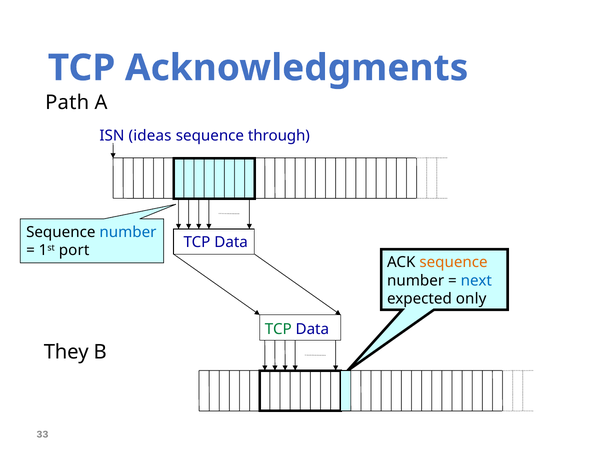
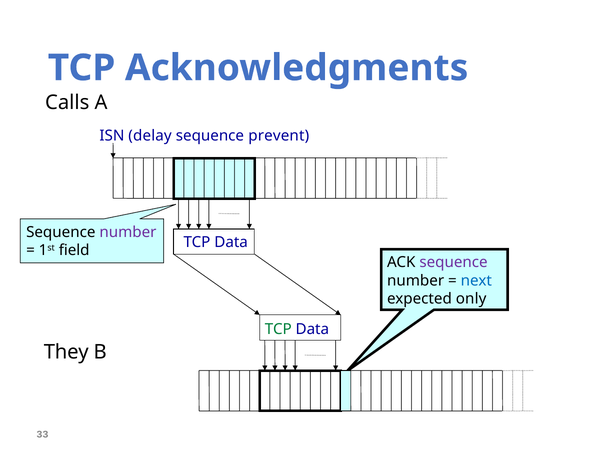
Path: Path -> Calls (67, 103)
ideas: ideas -> delay (150, 136)
through: through -> prevent (279, 136)
number colour: blue -> purple (128, 232)
port: port -> field (74, 250)
sequence colour: orange -> purple (454, 262)
